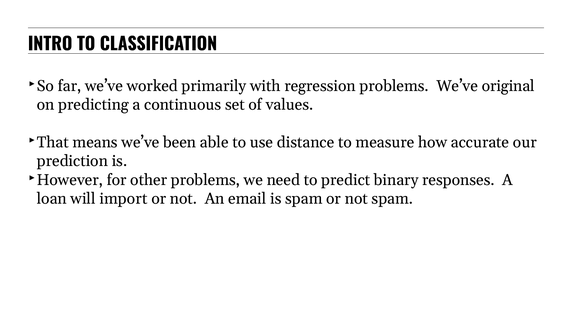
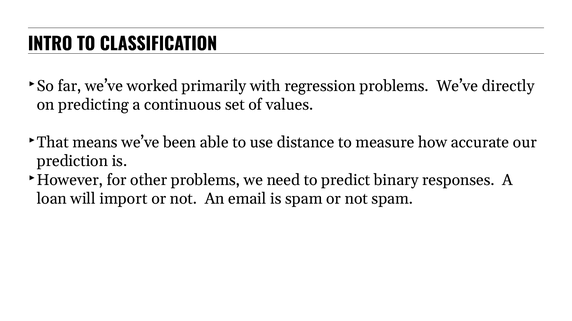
original: original -> directly (508, 86)
